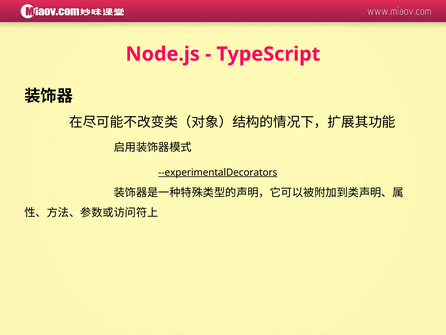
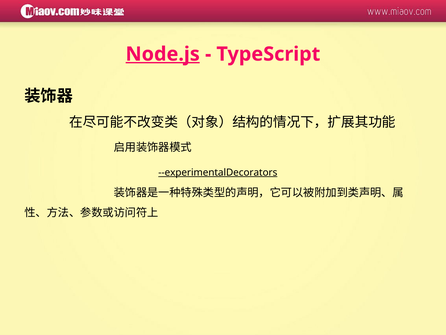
Node.js underline: none -> present (163, 54)
